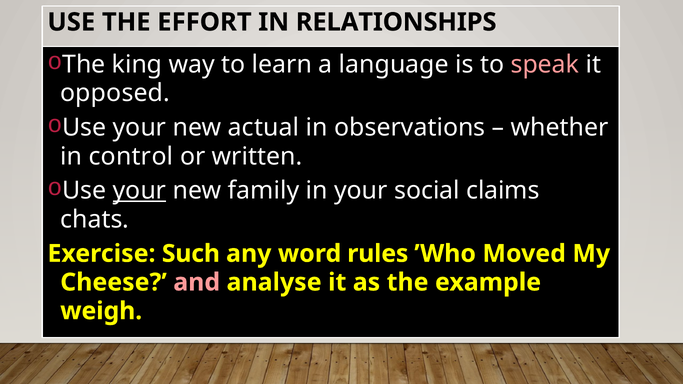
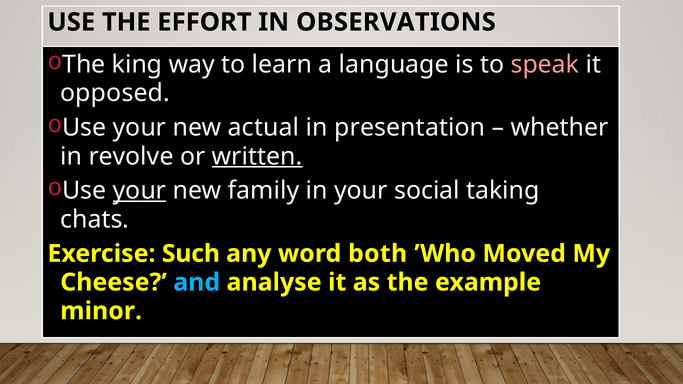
RELATIONSHIPS: RELATIONSHIPS -> OBSERVATIONS (396, 22)
observations: observations -> presentation (410, 128)
control: control -> revolve (131, 156)
written underline: none -> present (257, 156)
claims: claims -> taking (503, 191)
rules: rules -> both (378, 254)
and colour: pink -> light blue (197, 282)
weigh: weigh -> minor (101, 311)
